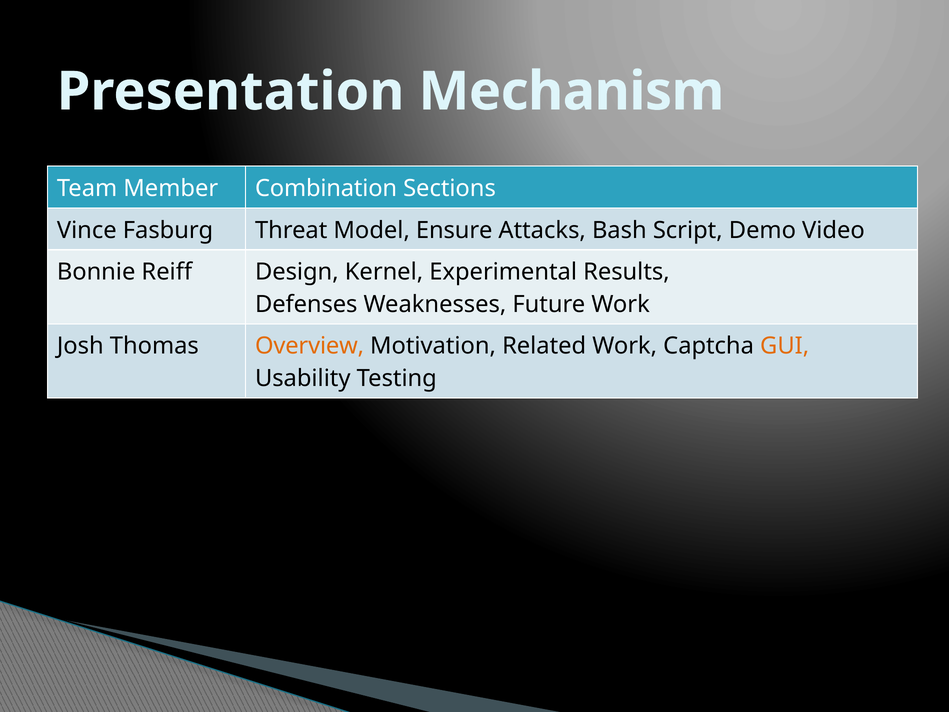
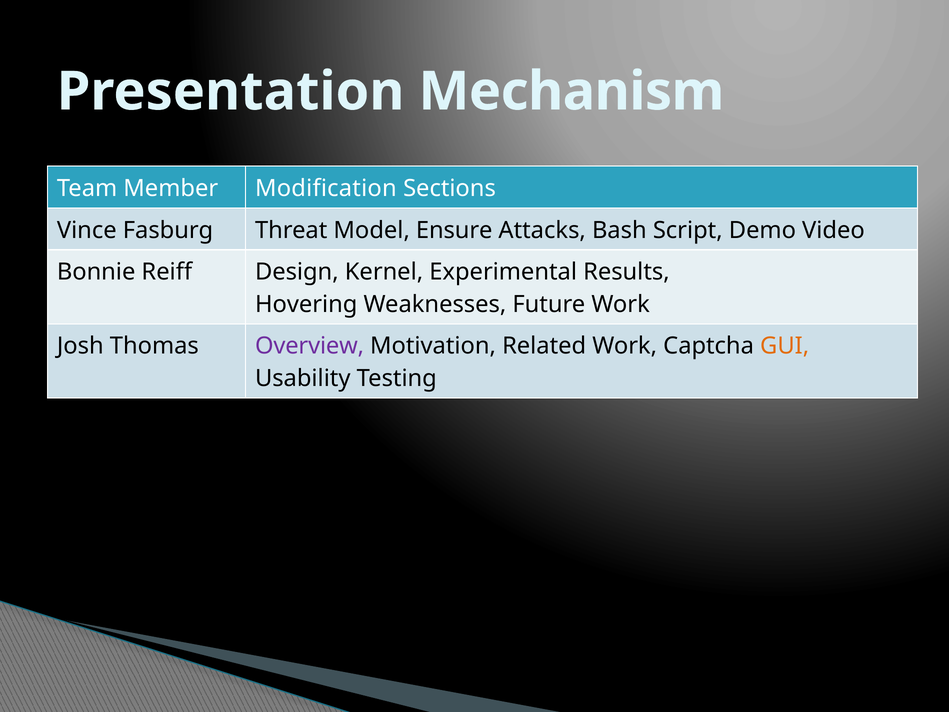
Combination: Combination -> Modification (326, 188)
Defenses: Defenses -> Hovering (306, 304)
Overview colour: orange -> purple (310, 346)
